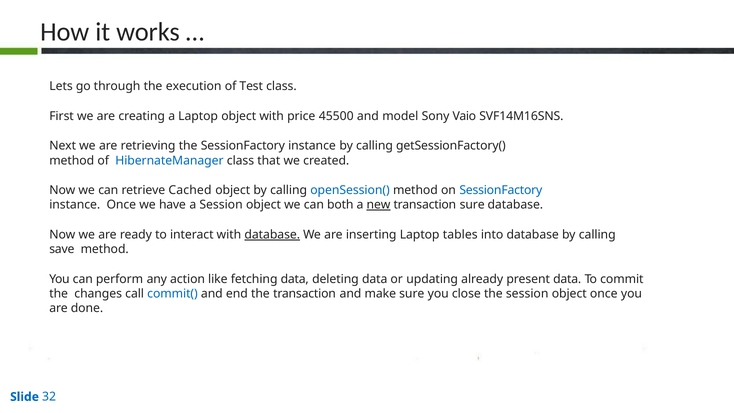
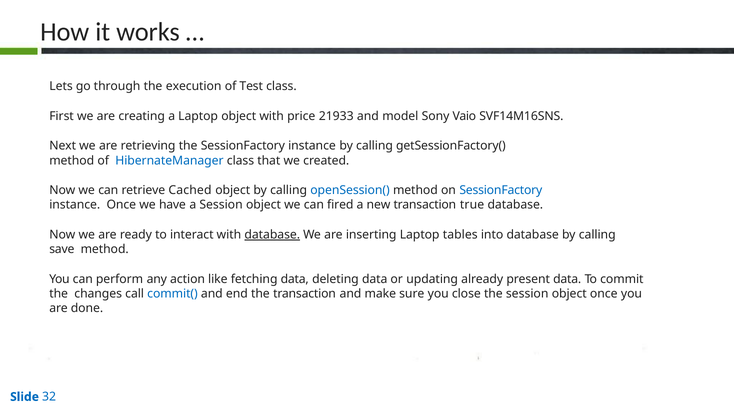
45500: 45500 -> 21933 (336, 116)
both: both -> fired (340, 205)
new underline: present -> none (379, 205)
transaction sure: sure -> true (472, 205)
